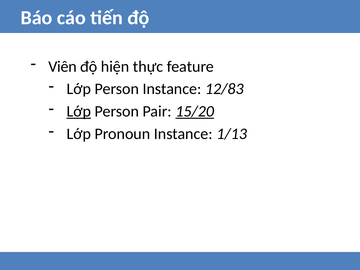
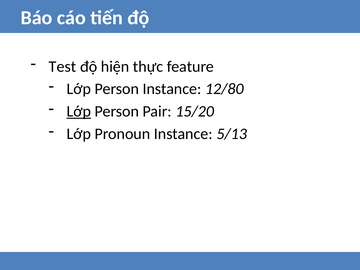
Viên: Viên -> Test (62, 67)
12/83: 12/83 -> 12/80 (224, 89)
15/20 underline: present -> none (195, 111)
1/13: 1/13 -> 5/13 (232, 134)
